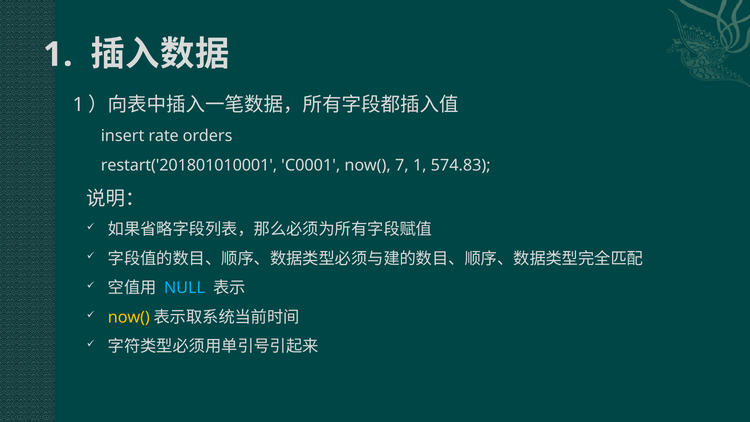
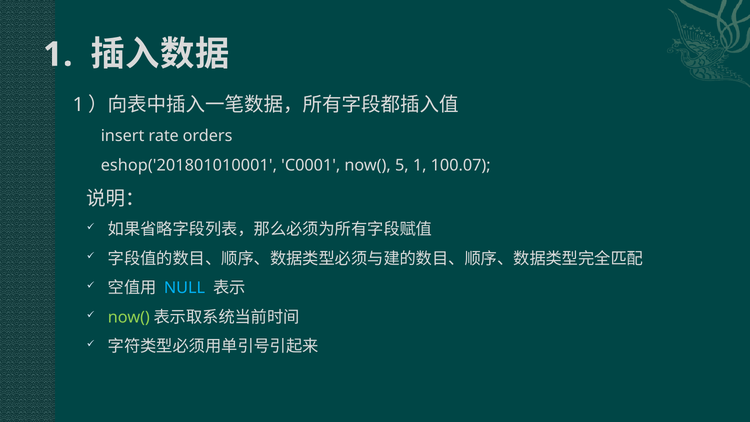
restart('201801010001: restart('201801010001 -> eshop('201801010001 (189, 165)
7: 7 -> 5 (402, 165)
574.83: 574.83 -> 100.07 (461, 165)
now( colour: yellow -> light green (129, 317)
